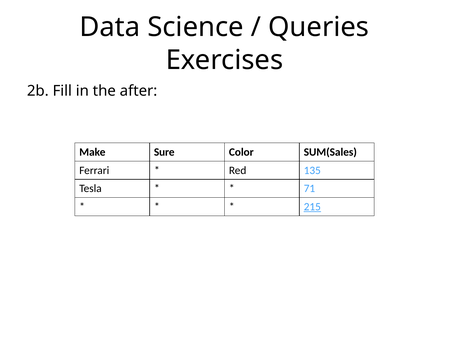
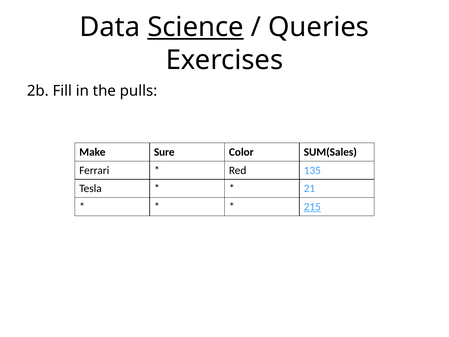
Science underline: none -> present (196, 27)
after: after -> pulls (139, 91)
71: 71 -> 21 (309, 188)
